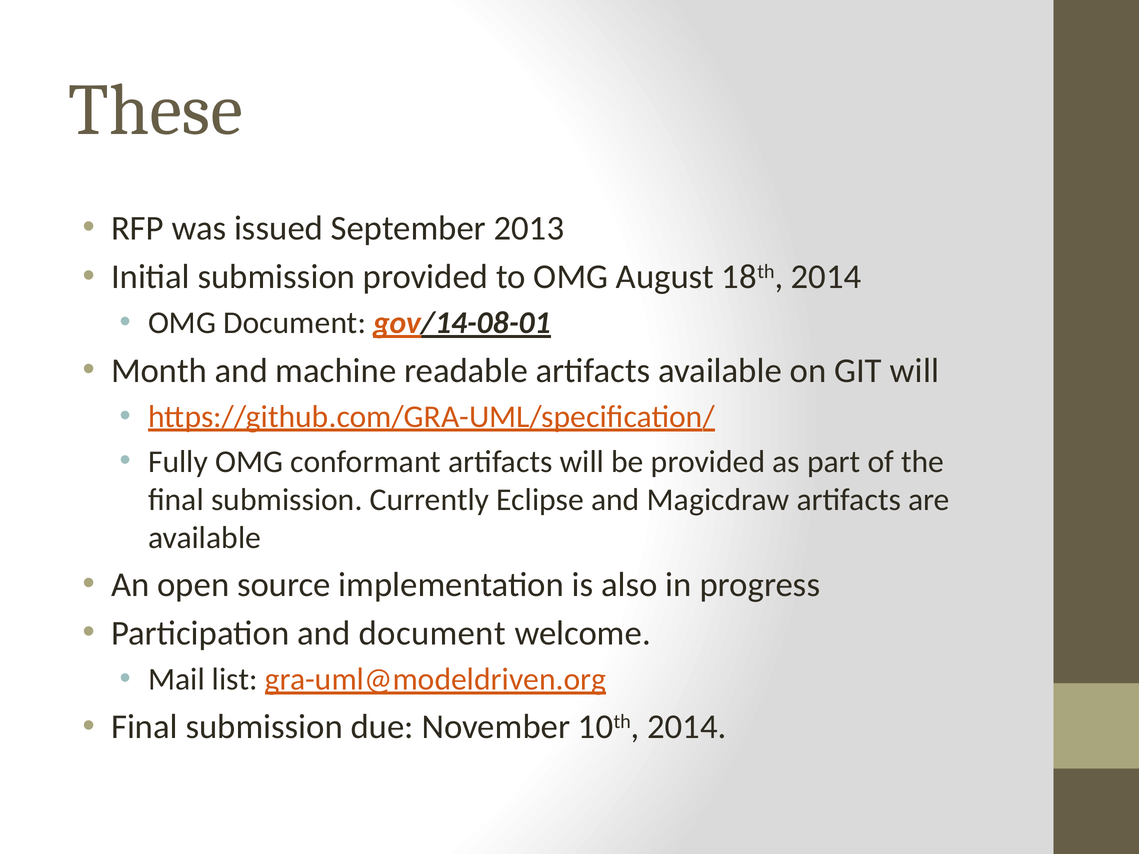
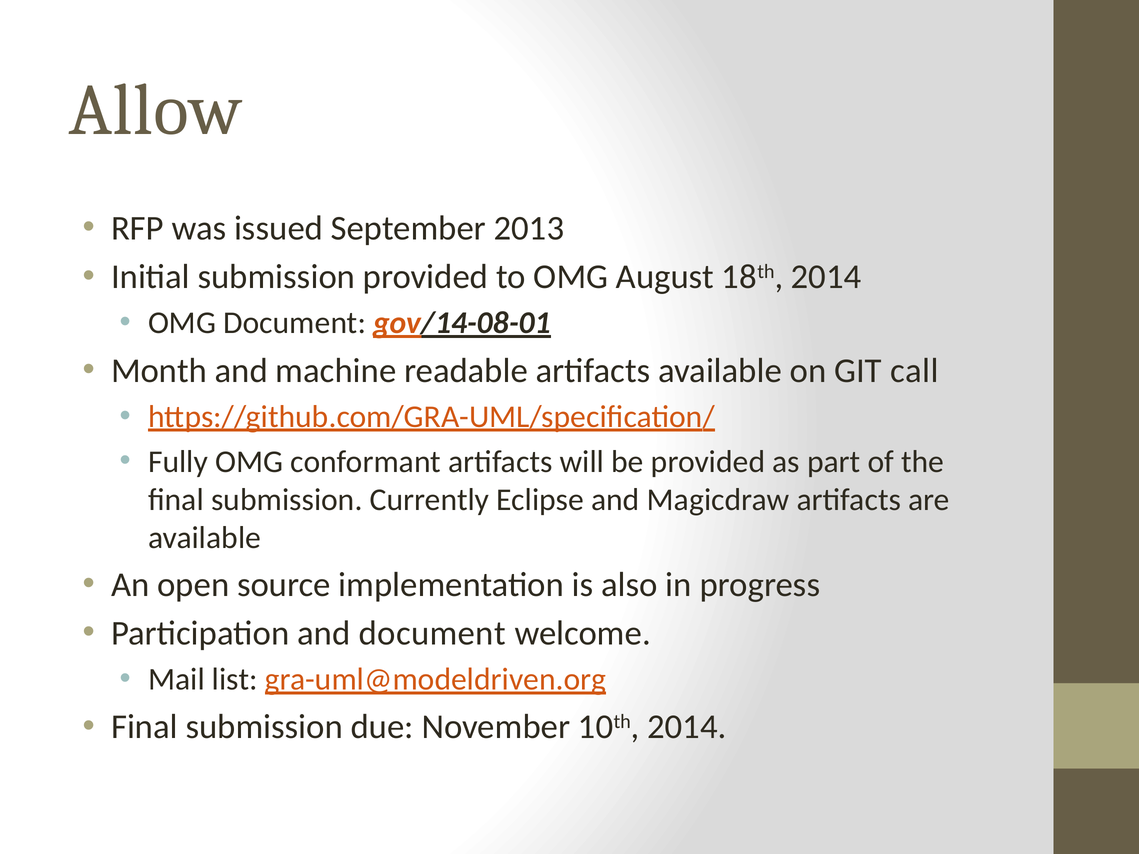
These: These -> Allow (155, 110)
GIT will: will -> call (914, 371)
